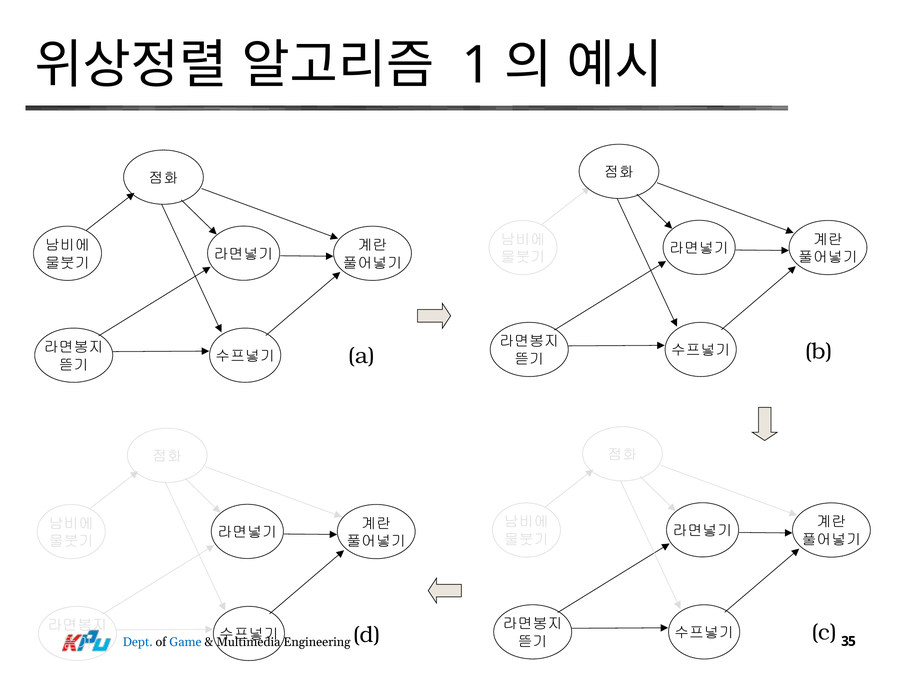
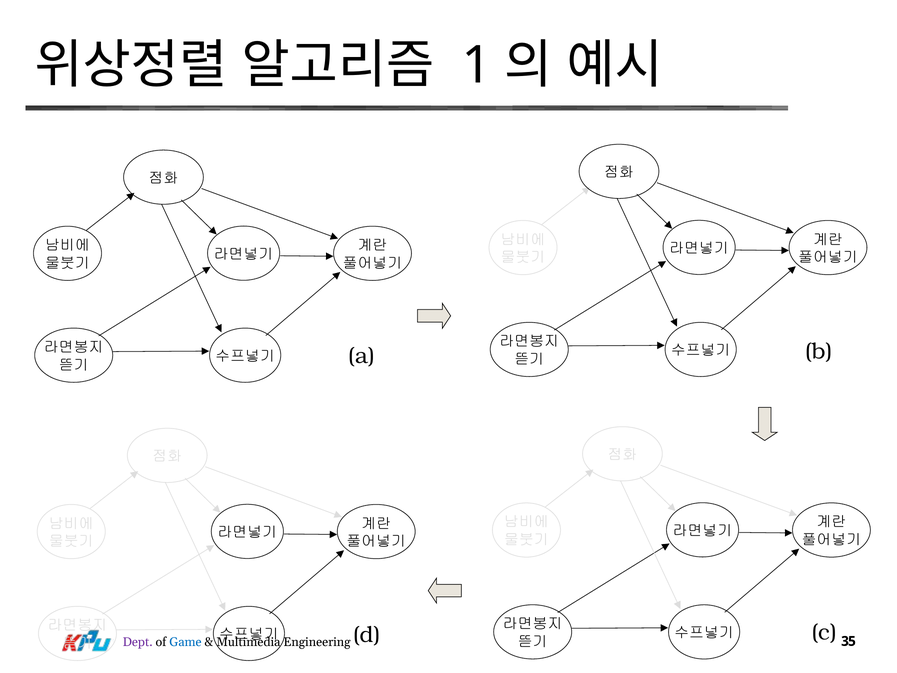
Dept colour: blue -> purple (138, 642)
